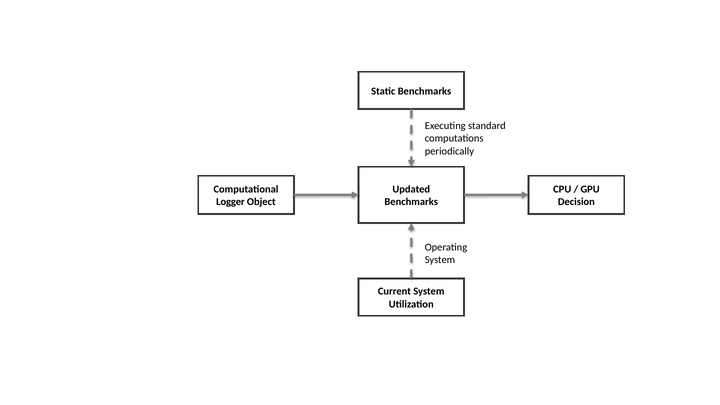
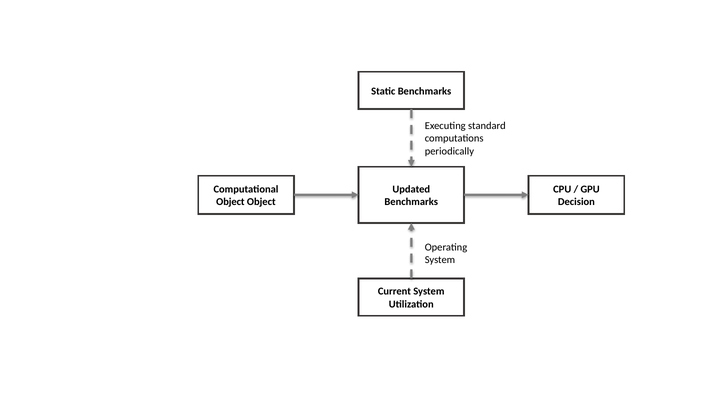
Logger: Logger -> Object (230, 202)
